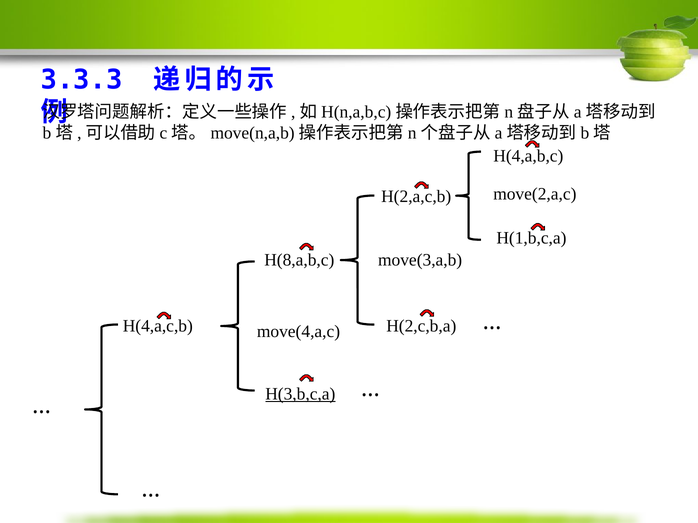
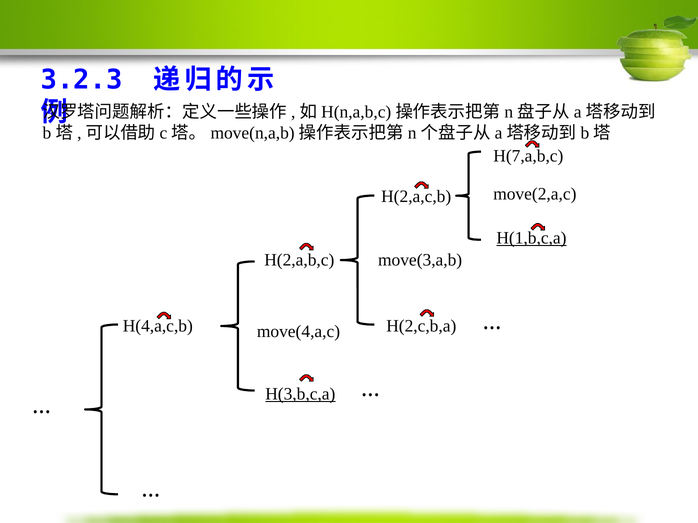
3.3.3: 3.3.3 -> 3.2.3 (82, 80)
H(4,a,b,c: H(4,a,b,c -> H(7,a,b,c (528, 156)
H(1,b,c,a underline: none -> present (531, 238)
H(8,a,b,c: H(8,a,b,c -> H(2,a,b,c (299, 260)
